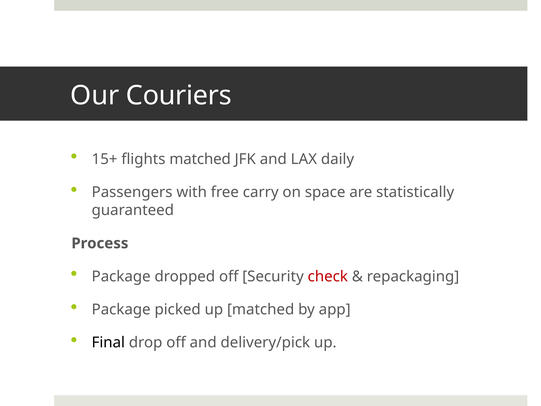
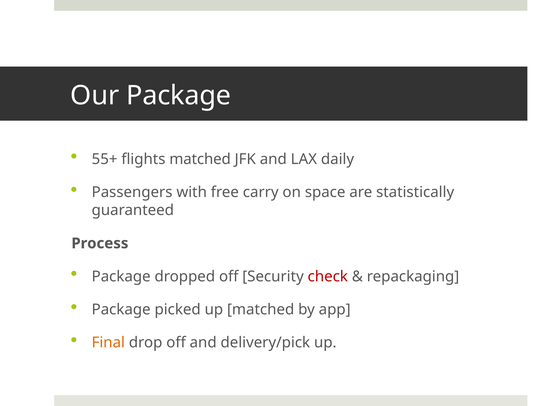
Our Couriers: Couriers -> Package (179, 95)
15+: 15+ -> 55+ (105, 159)
Final colour: black -> orange (108, 342)
